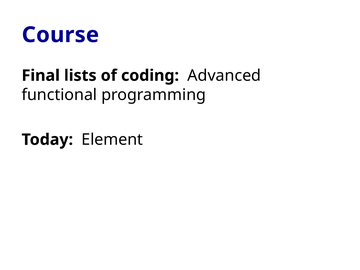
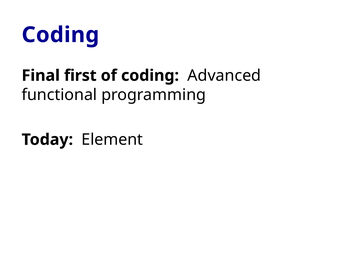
Course: Course -> Coding (60, 35)
lists: lists -> first (80, 76)
